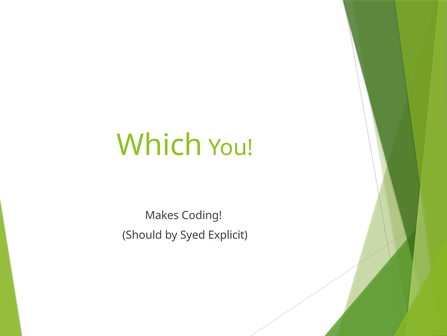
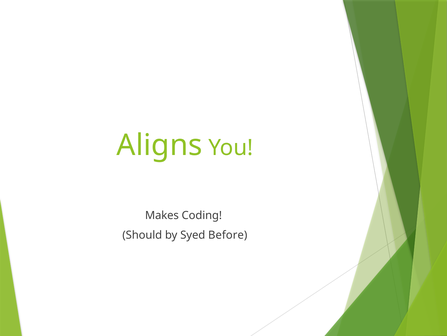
Which: Which -> Aligns (160, 145)
Explicit: Explicit -> Before (228, 235)
